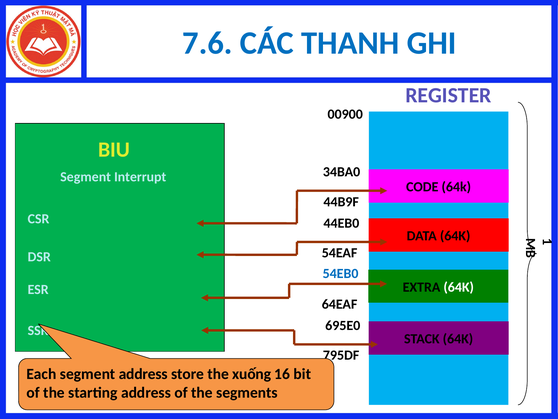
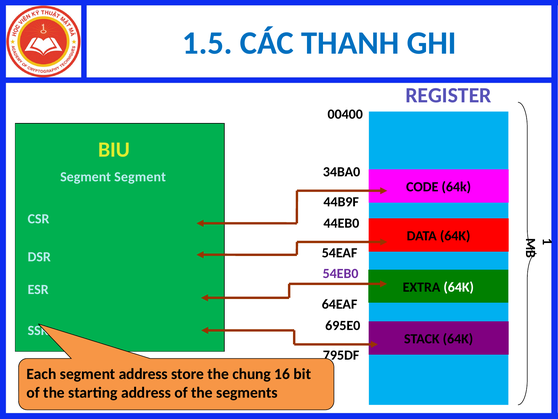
7.6: 7.6 -> 1.5 (207, 43)
00900: 00900 -> 00400 (345, 114)
Segment Interrupt: Interrupt -> Segment (140, 177)
54EB0 colour: blue -> purple (341, 273)
xuống: xuống -> chung (252, 374)
